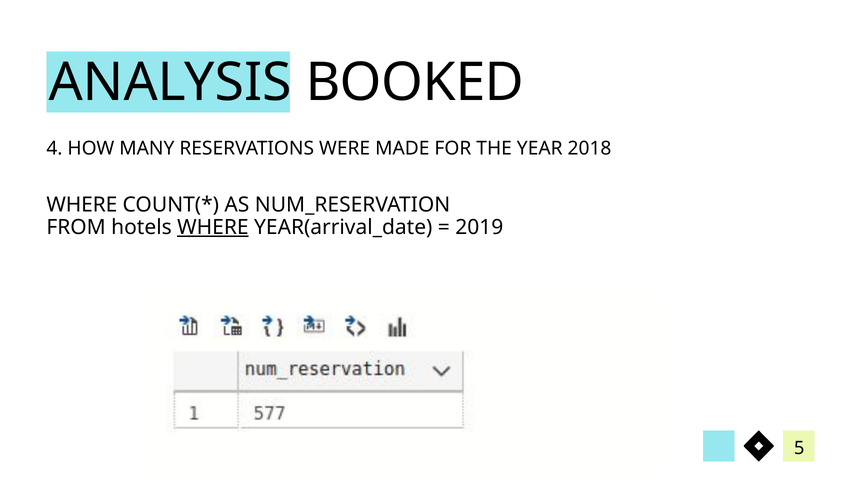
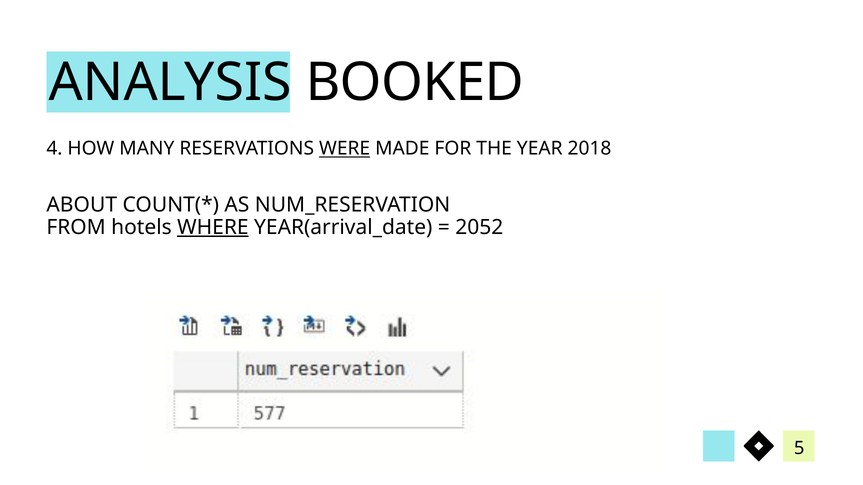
WERE underline: none -> present (345, 149)
WHERE: WHERE -> ABOUT (82, 205)
2019: 2019 -> 2052 (479, 228)
